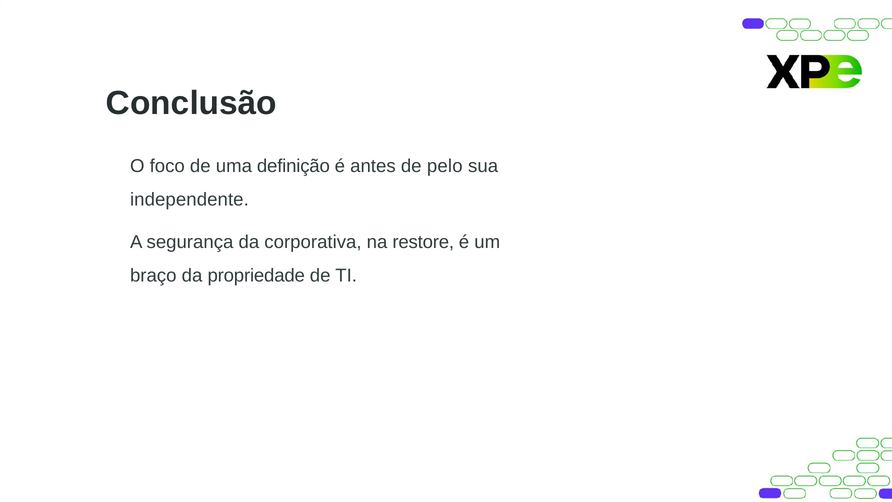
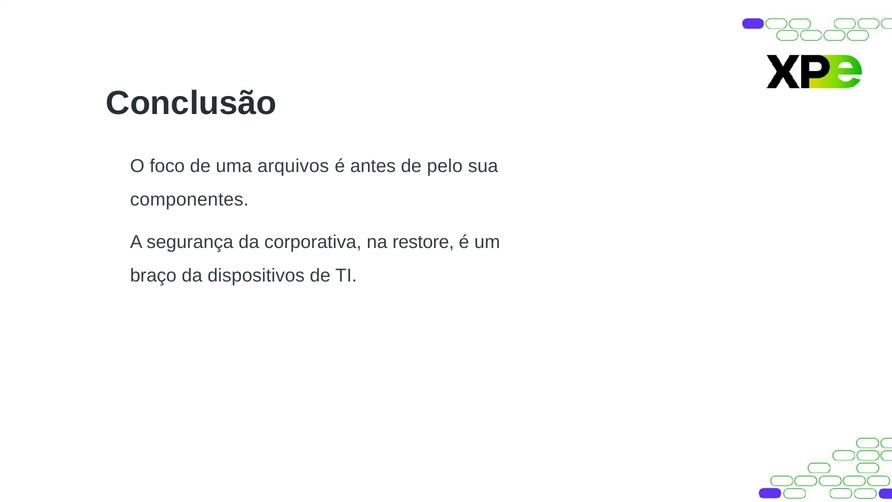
definição: definição -> arquivos (293, 166)
independente: independente -> componentes (189, 199)
propriedade: propriedade -> dispositivos (256, 275)
